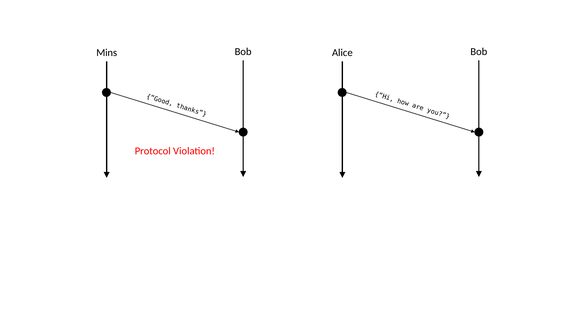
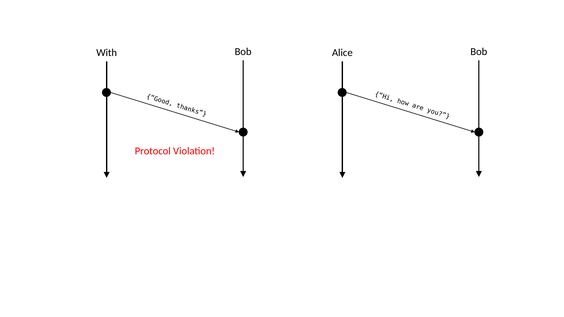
Mins: Mins -> With (107, 53)
